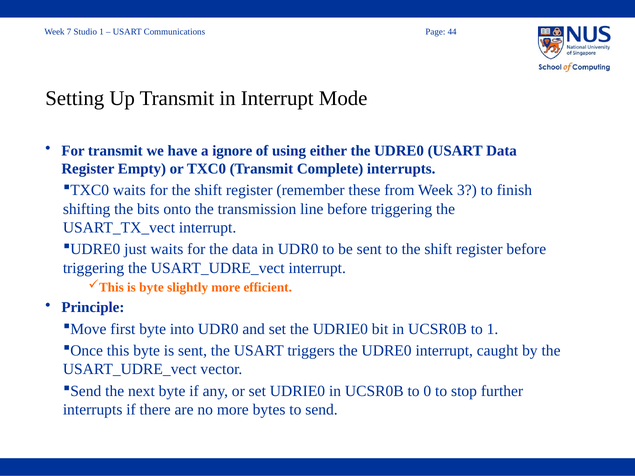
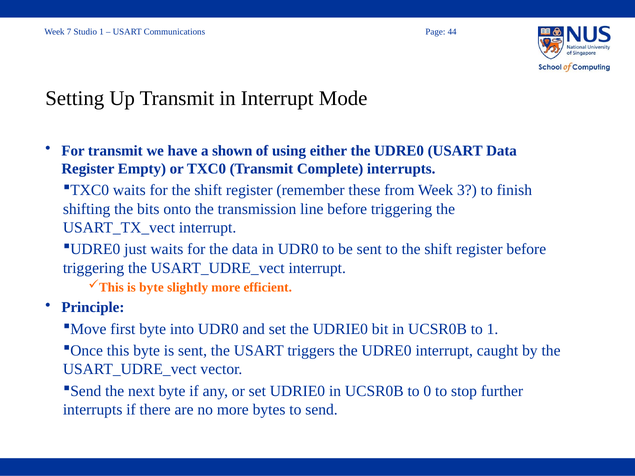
ignore: ignore -> shown (232, 151)
